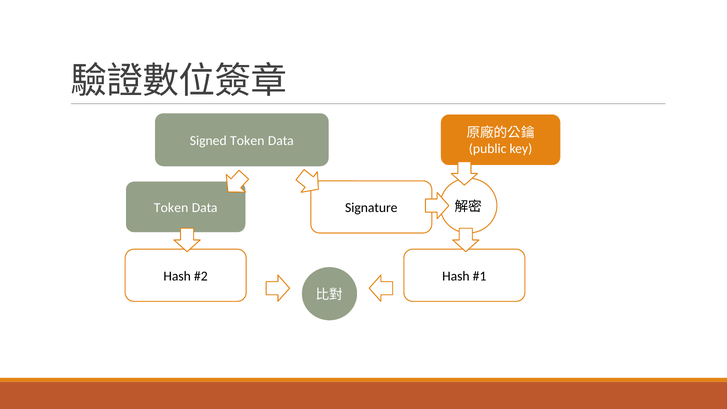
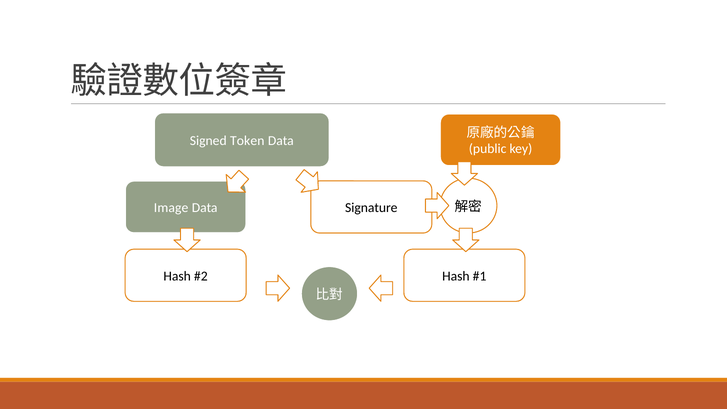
Token: Token -> Image (171, 208)
